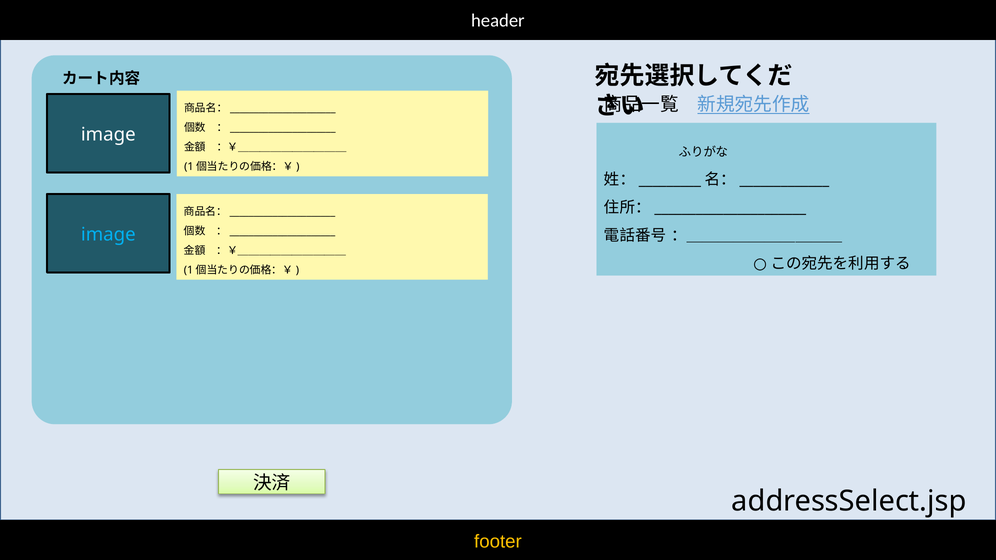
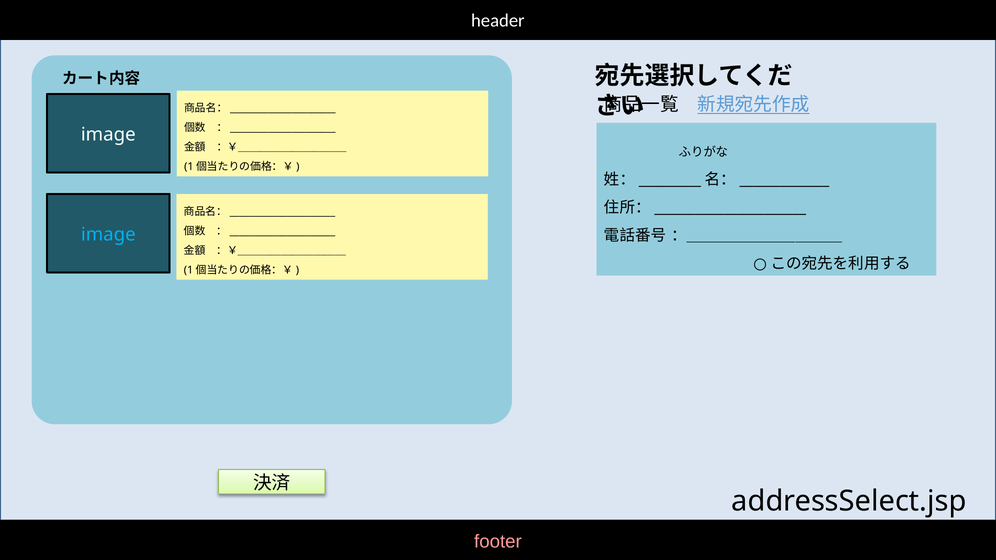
footer colour: yellow -> pink (498, 542)
